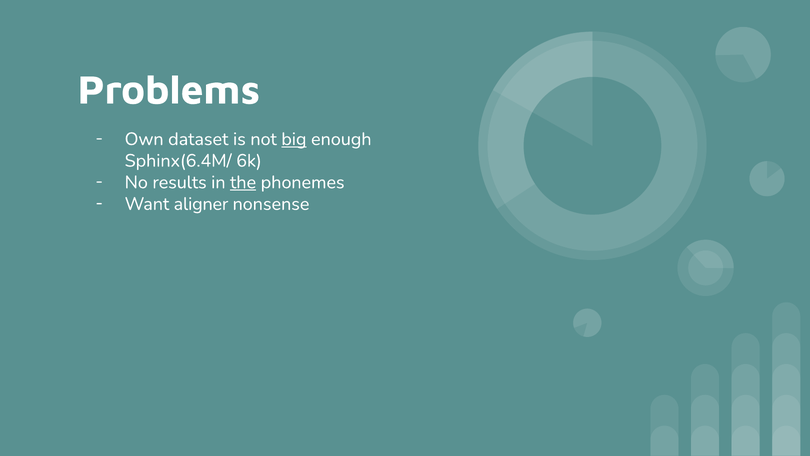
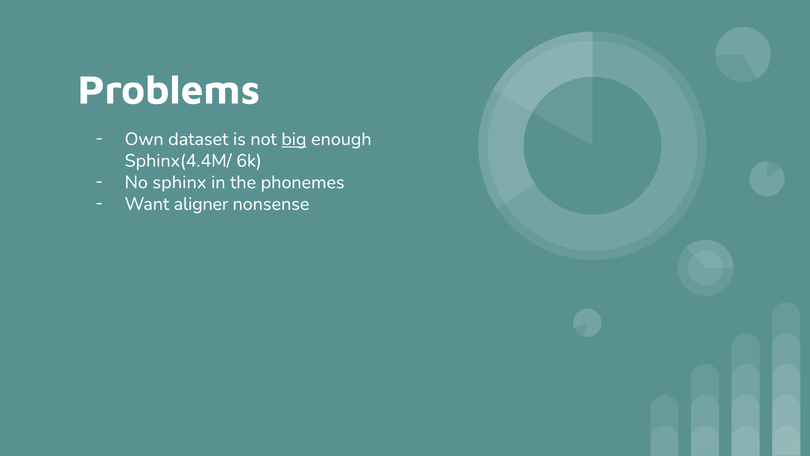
Sphinx(6.4M/: Sphinx(6.4M/ -> Sphinx(4.4M/ (178, 161)
results: results -> sphinx (179, 182)
the underline: present -> none (243, 182)
